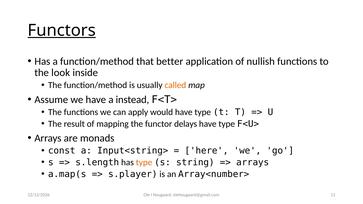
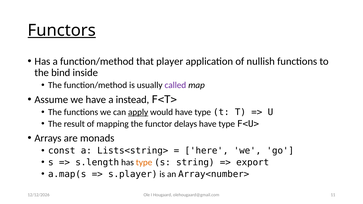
better: better -> player (170, 61)
look: look -> bind (61, 73)
called colour: orange -> purple (175, 85)
apply underline: none -> present (138, 112)
Input<string>: Input<string> -> Lists<string> (133, 151)
arrays: arrays -> export (253, 162)
